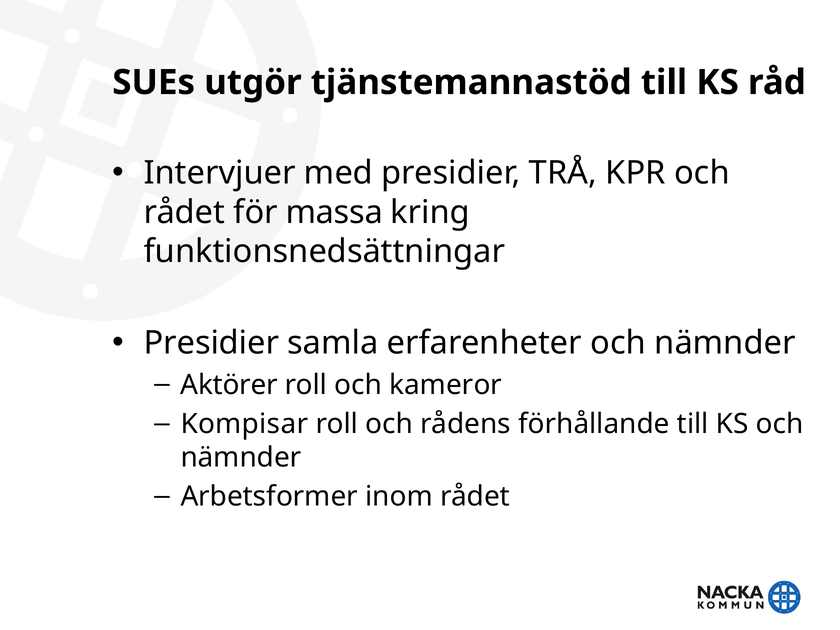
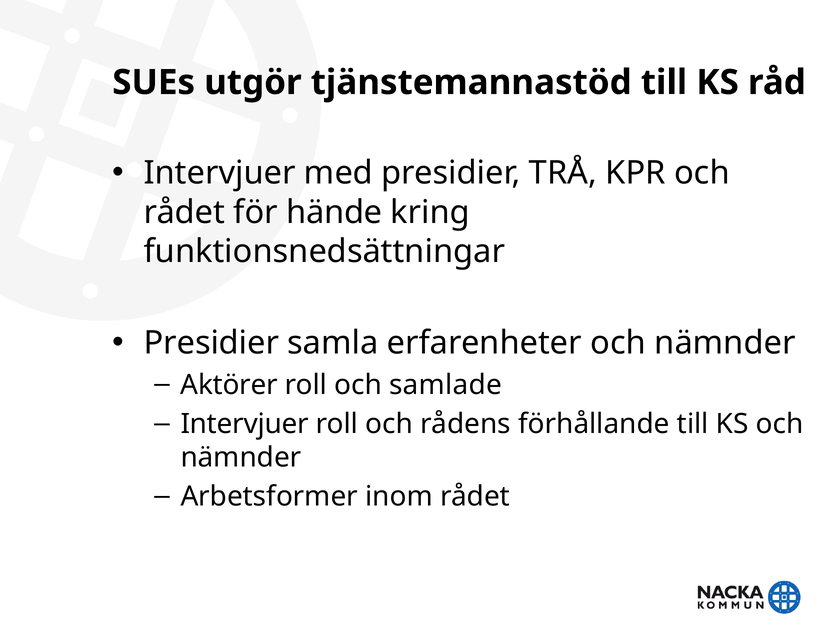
massa: massa -> hände (334, 212)
kameror: kameror -> samlade (446, 385)
Kompisar: Kompisar -> Intervjuer (245, 424)
